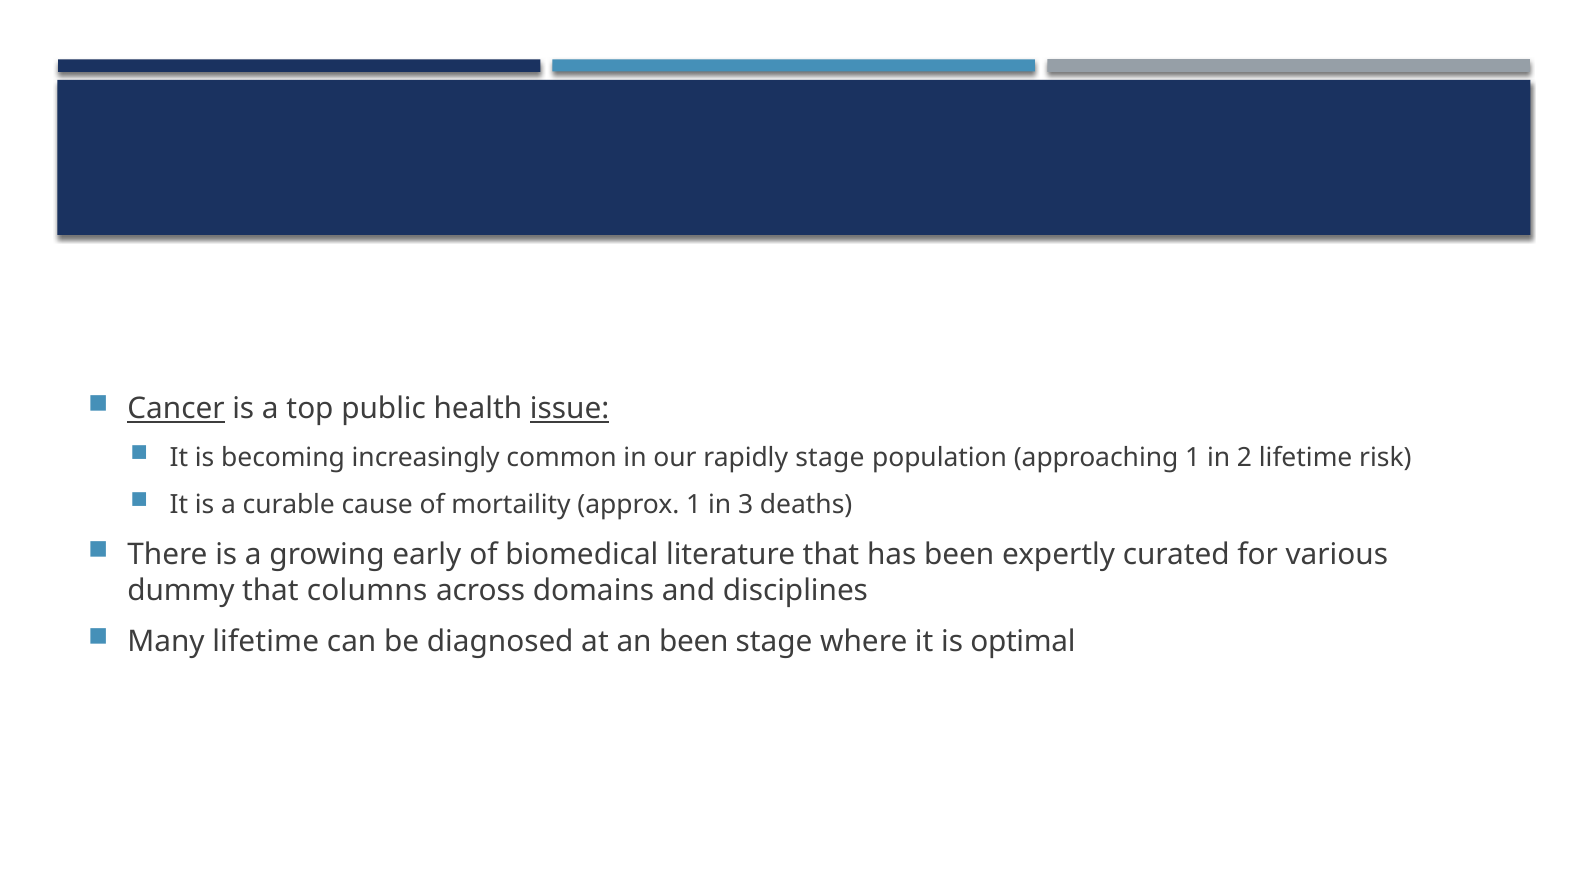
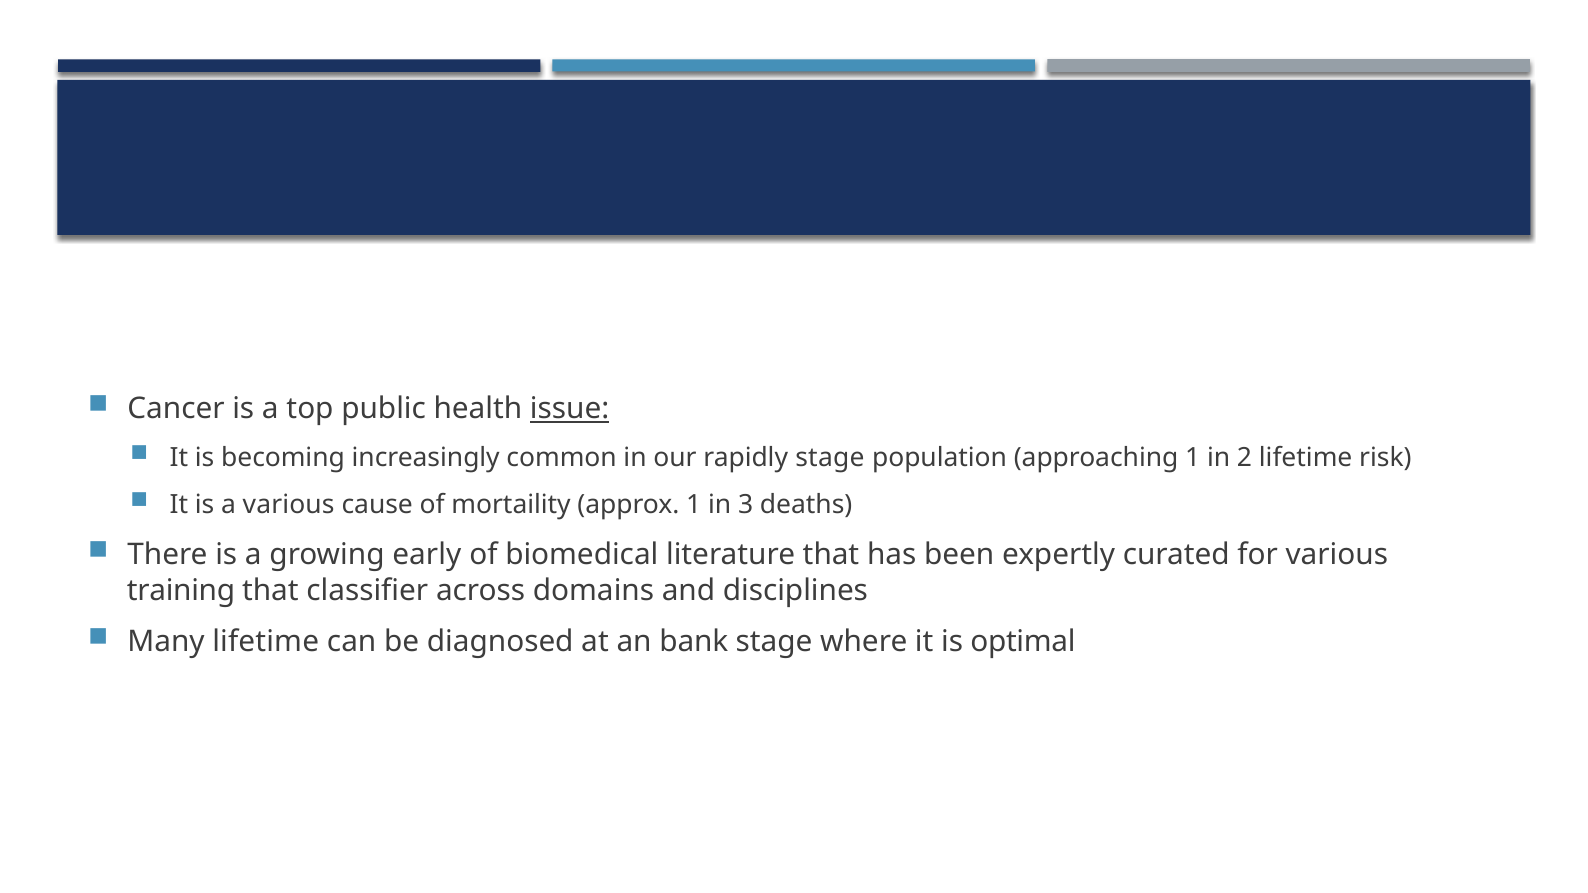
Cancer underline: present -> none (176, 409)
a curable: curable -> various (289, 505)
dummy: dummy -> training (181, 590)
columns: columns -> classifier (367, 590)
an been: been -> bank (694, 642)
